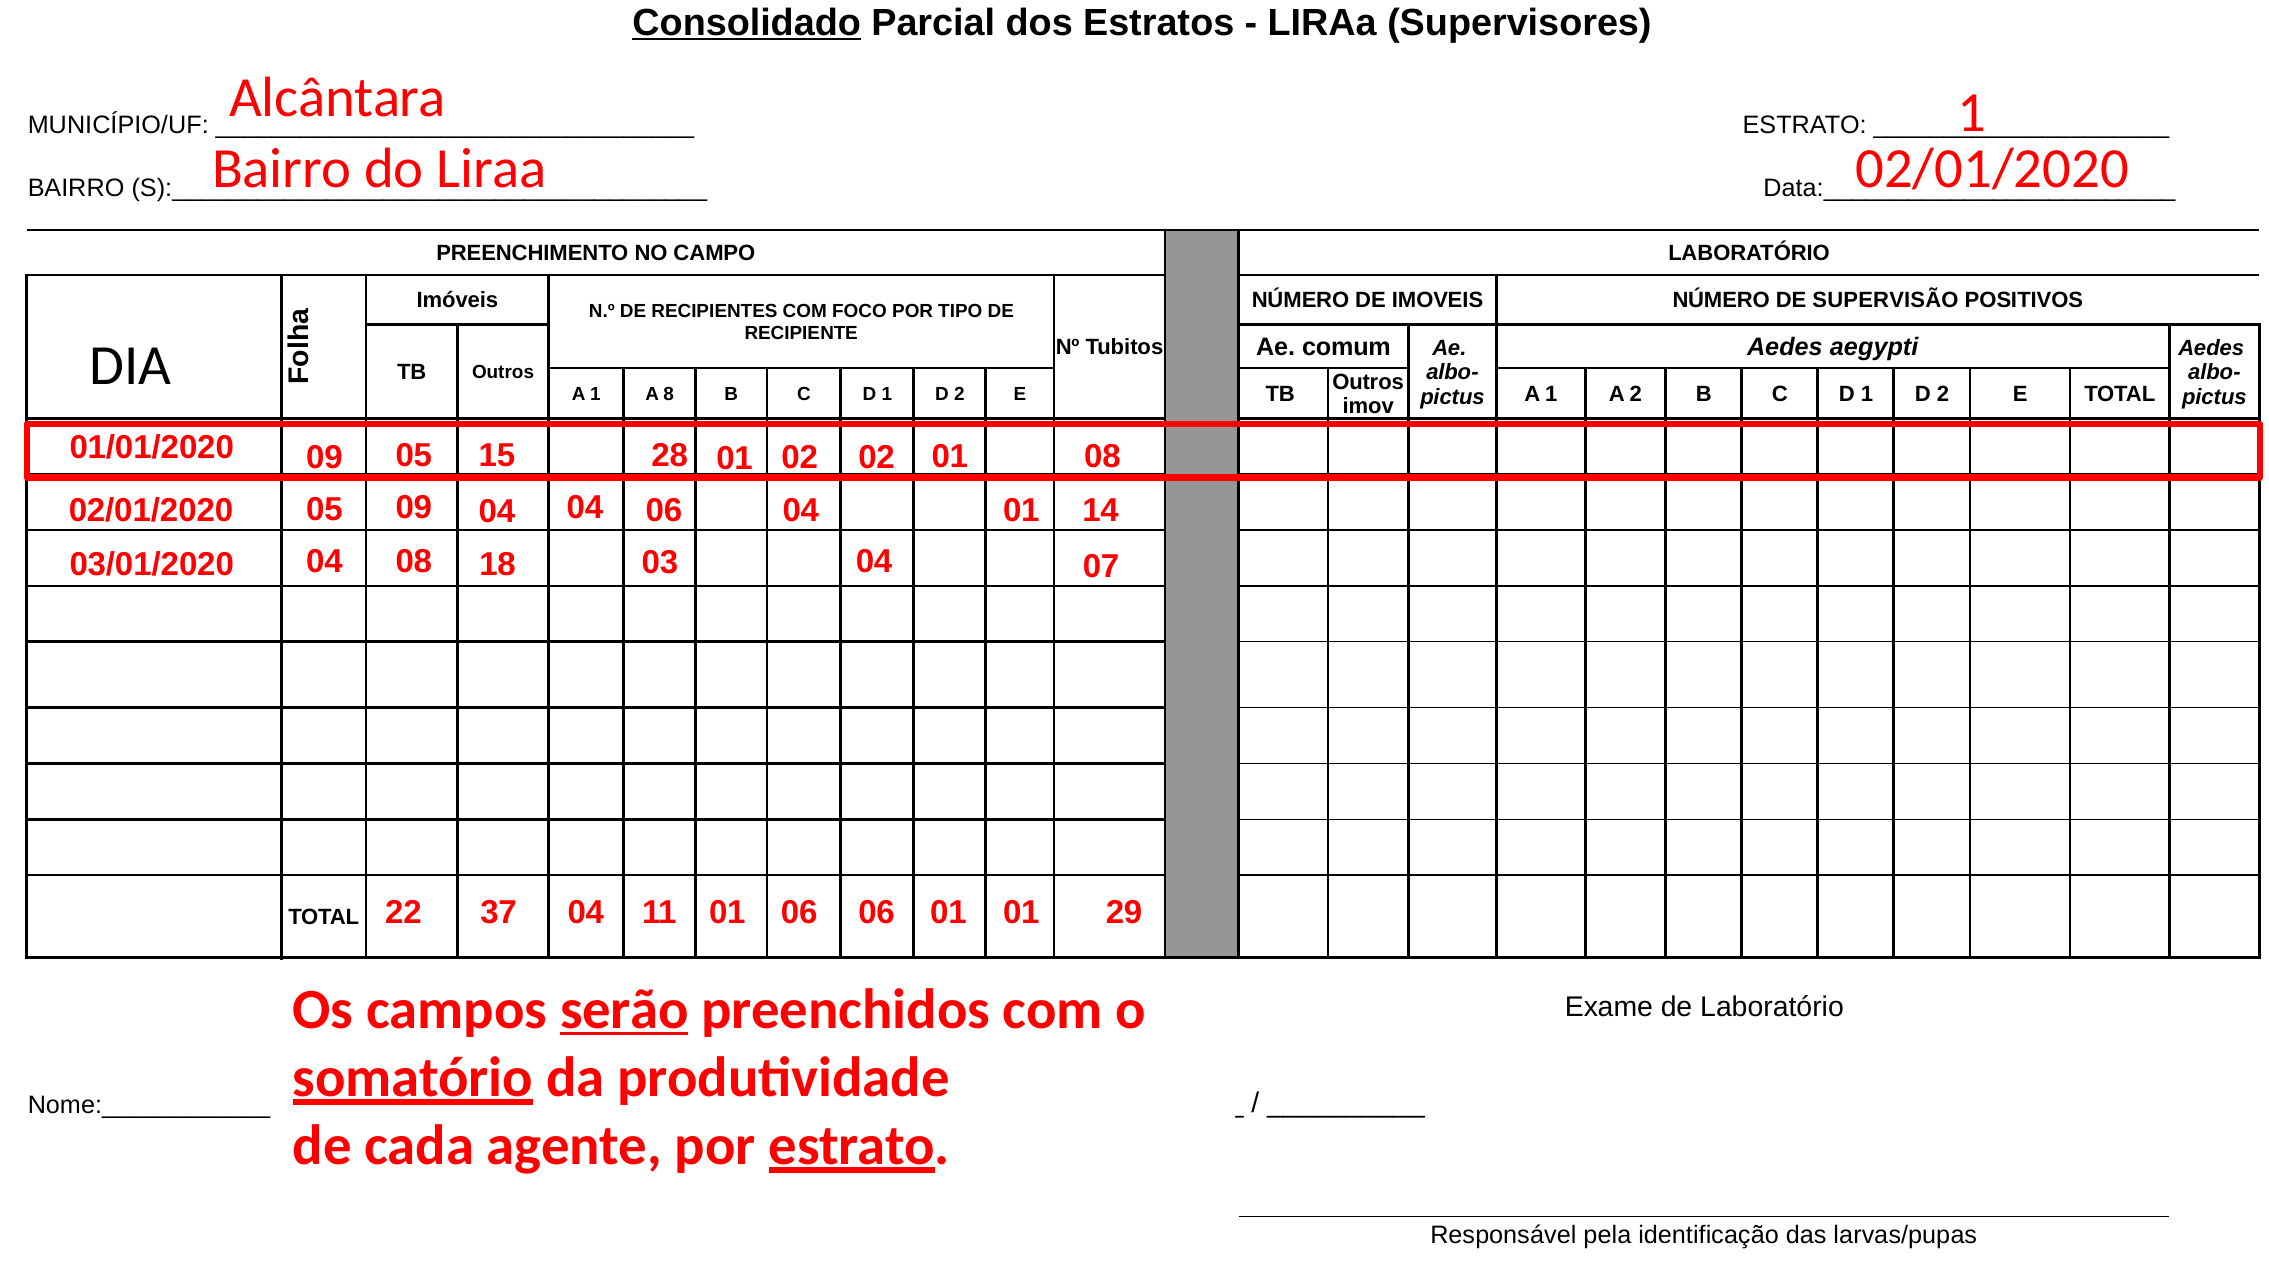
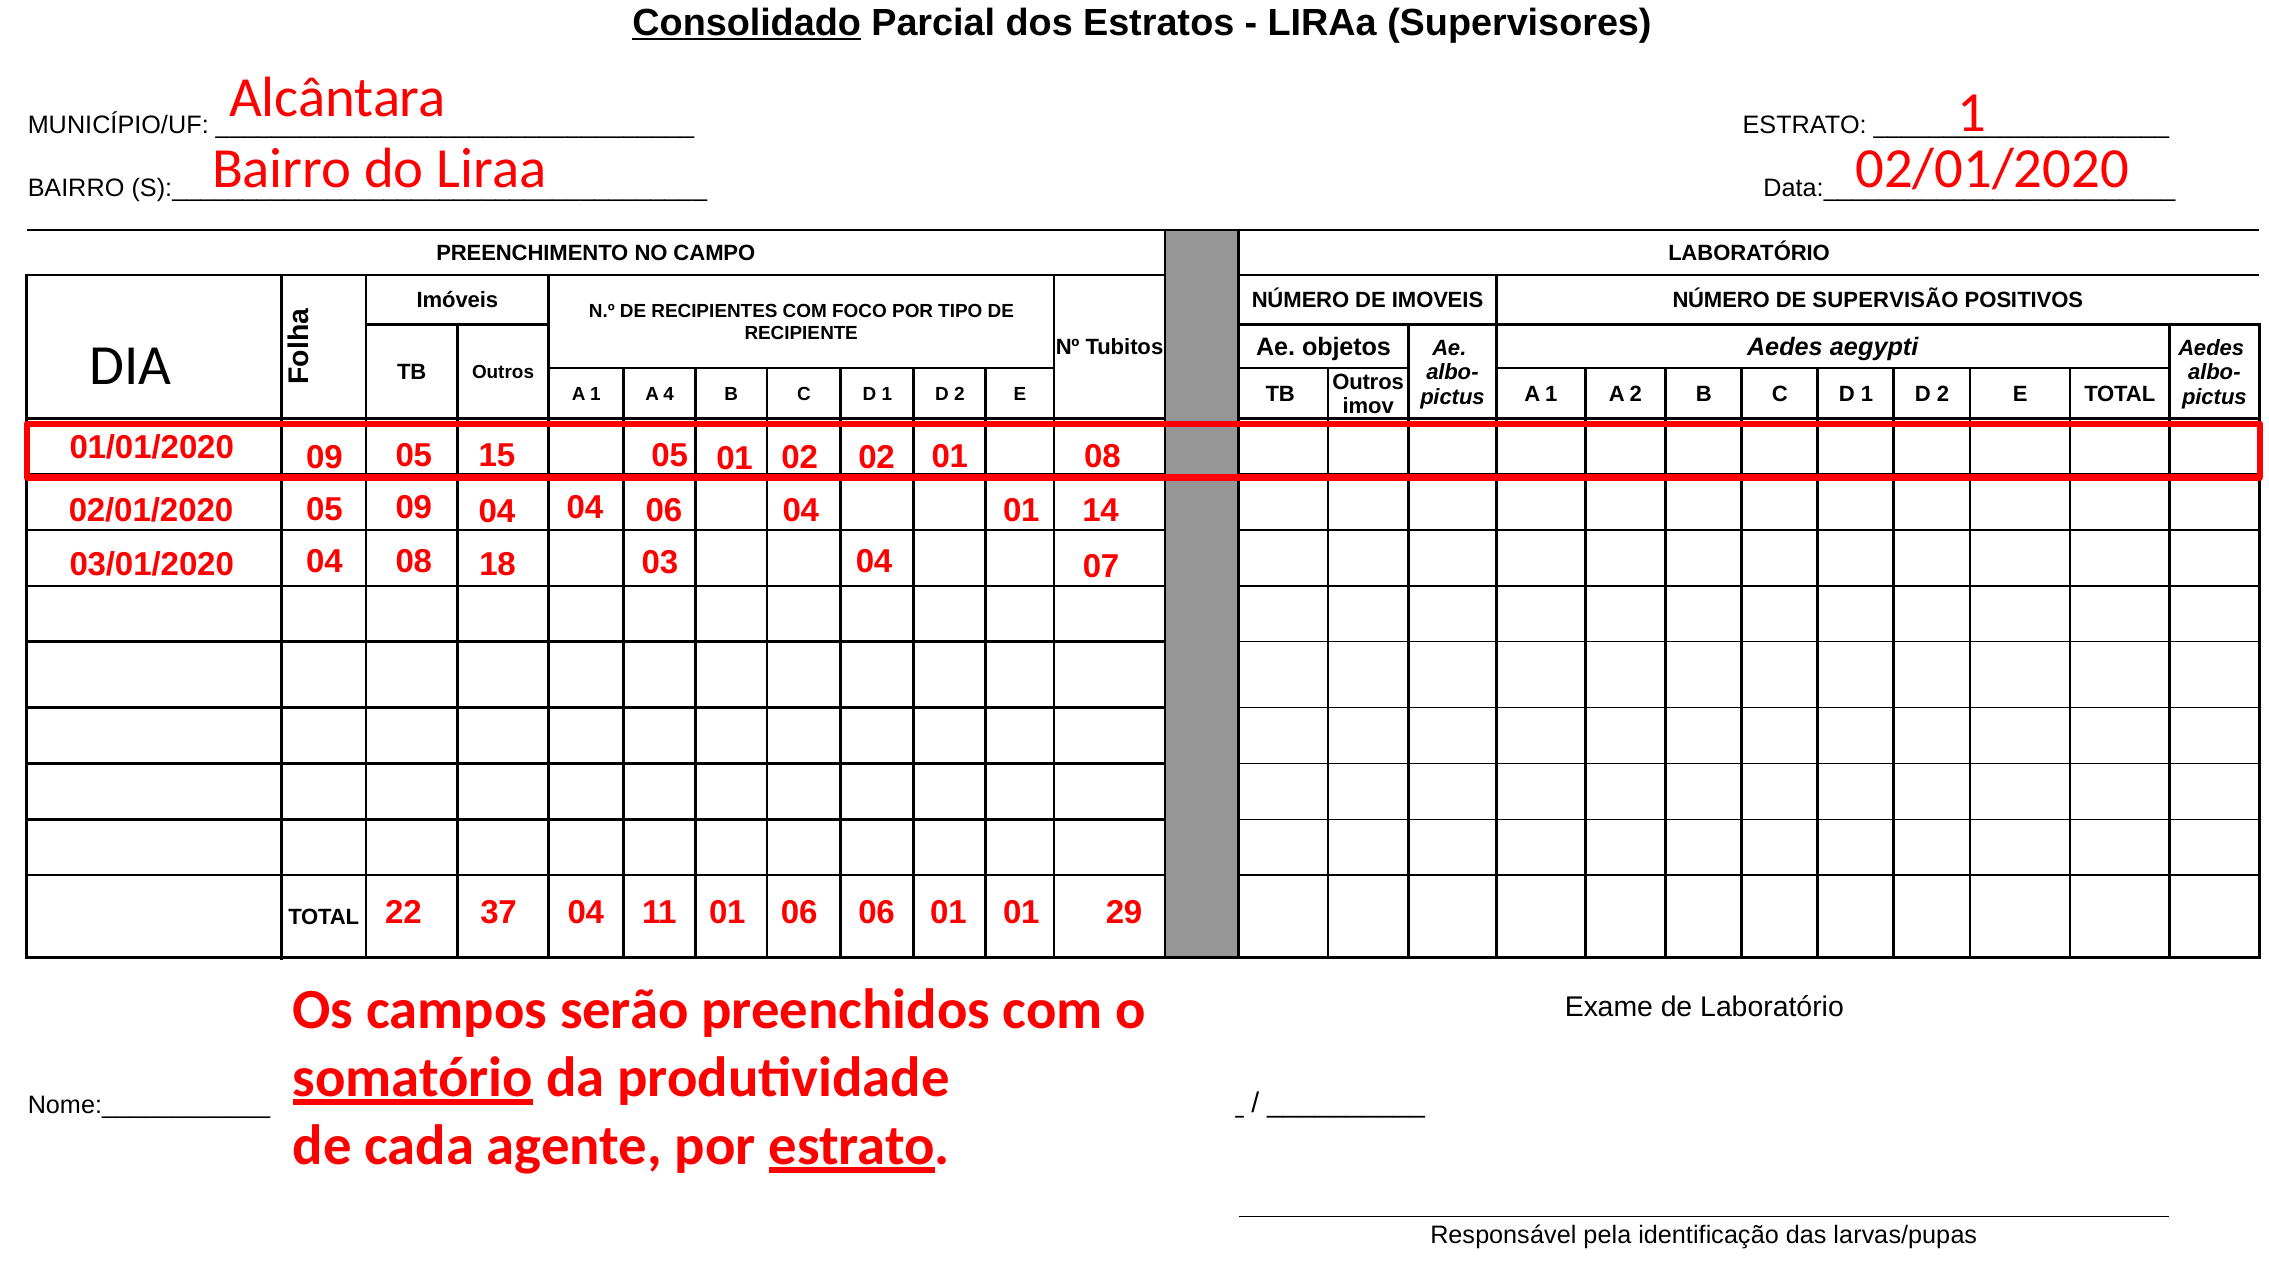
comum: comum -> objetos (1346, 347)
8: 8 -> 4 (669, 394)
15 28: 28 -> 05 (670, 455)
serão underline: present -> none (624, 1009)
